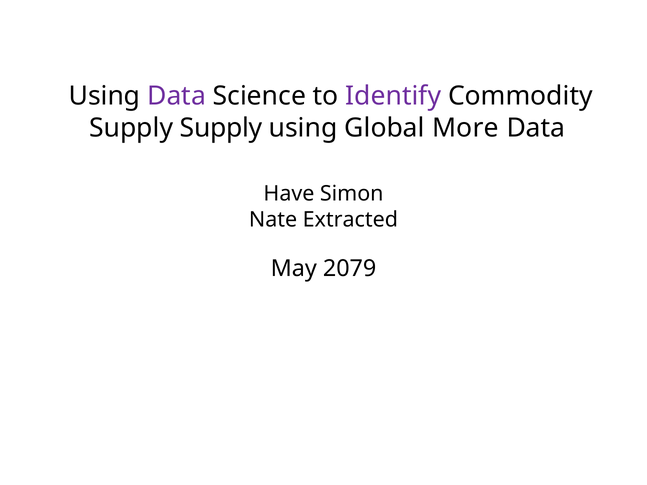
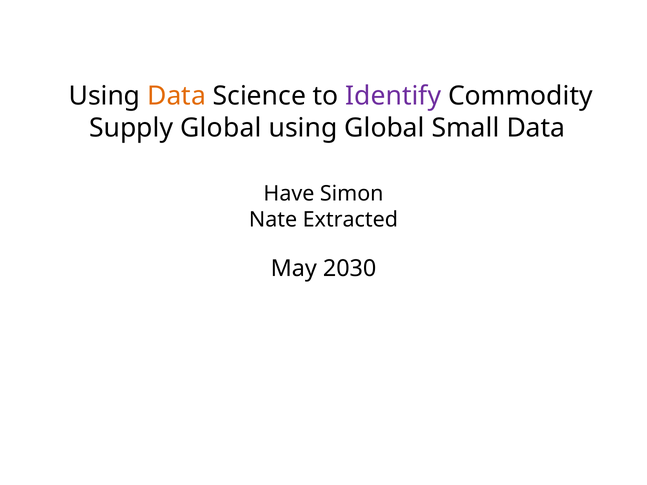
Data colour: purple -> orange (177, 96)
Supply Supply: Supply -> Global (221, 128)
More: More -> Small (466, 128)
2079: 2079 -> 2030 (350, 269)
